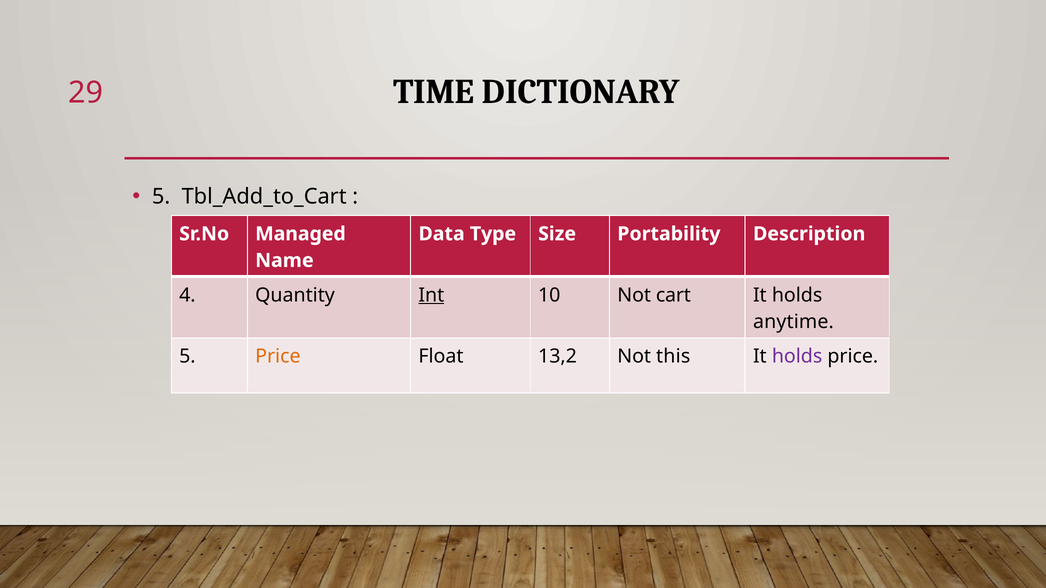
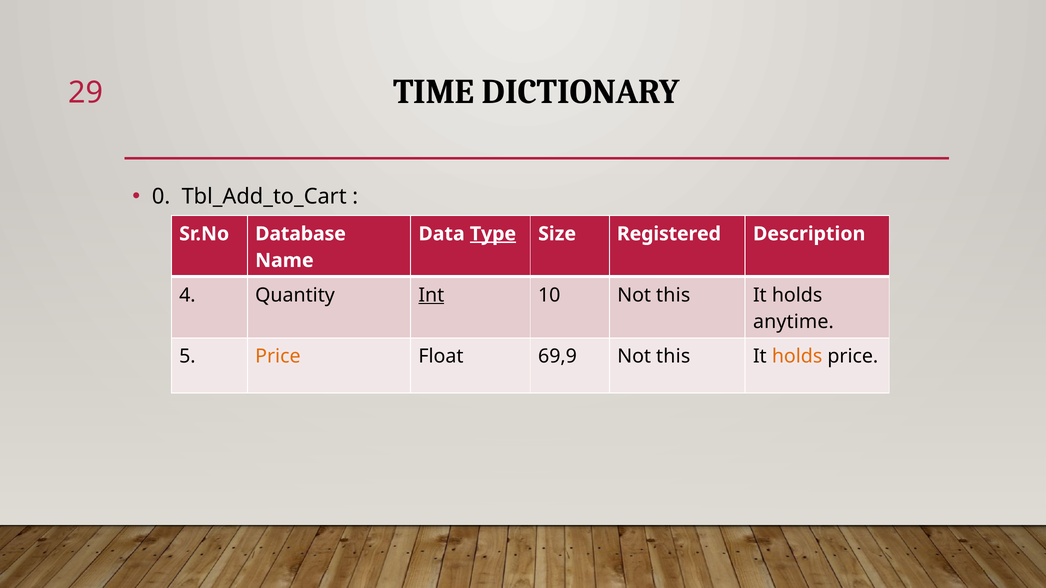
5: 5 -> 0 (161, 197)
Managed: Managed -> Database (301, 234)
Type underline: none -> present (493, 234)
Portability: Portability -> Registered (669, 234)
10 Not cart: cart -> this (673, 295)
13,2: 13,2 -> 69,9 (558, 356)
holds colour: purple -> orange (797, 356)
